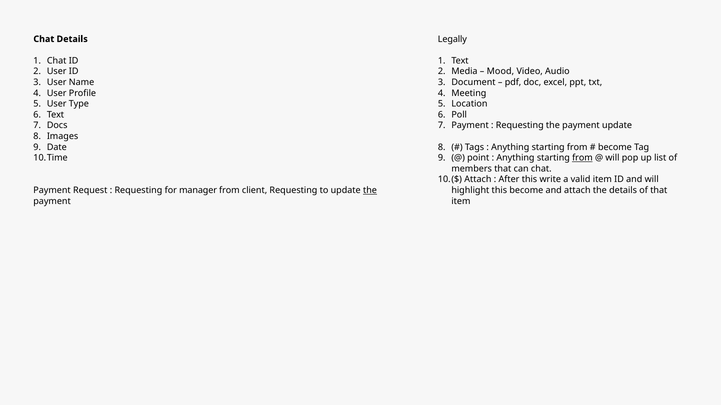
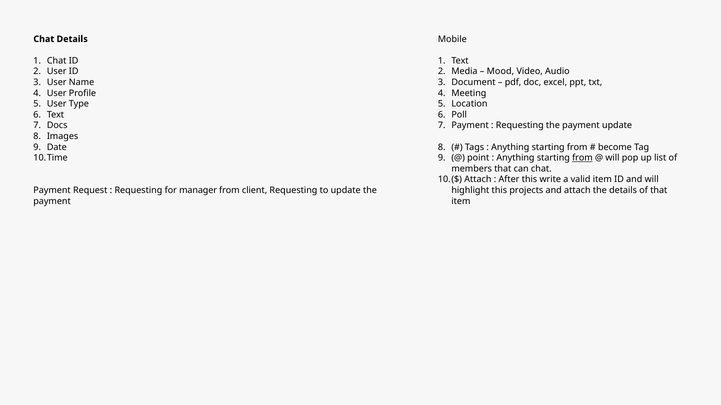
Legally: Legally -> Mobile (452, 39)
the underline: present -> none (370, 191)
this become: become -> projects (526, 191)
